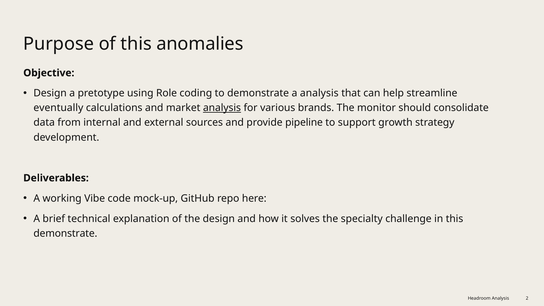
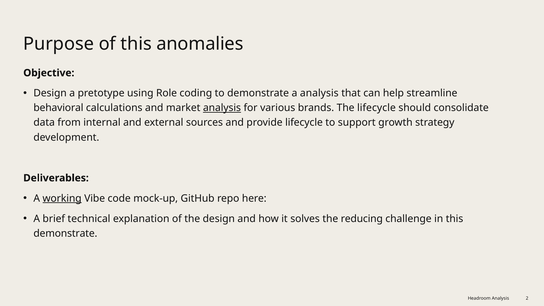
eventually: eventually -> behavioral (58, 108)
The monitor: monitor -> lifecycle (376, 108)
provide pipeline: pipeline -> lifecycle (304, 123)
working underline: none -> present (62, 198)
specialty: specialty -> reducing (362, 219)
